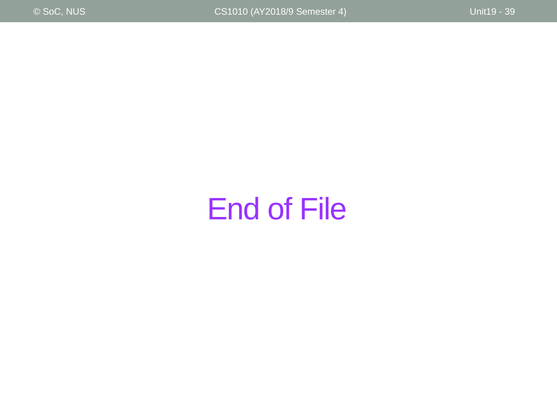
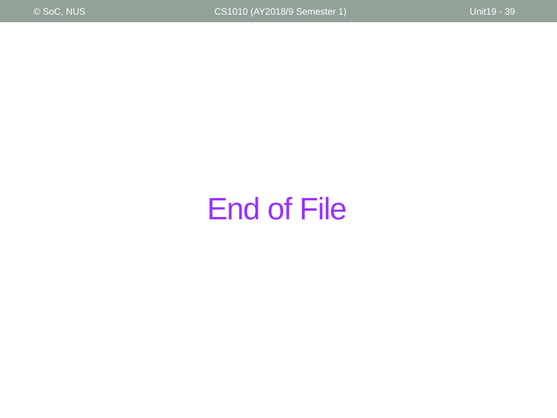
4: 4 -> 1 (342, 12)
